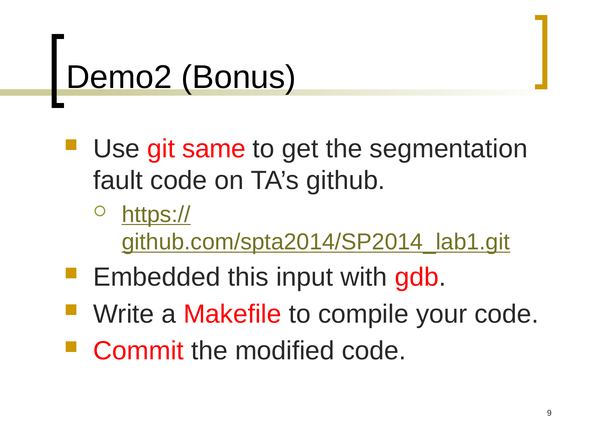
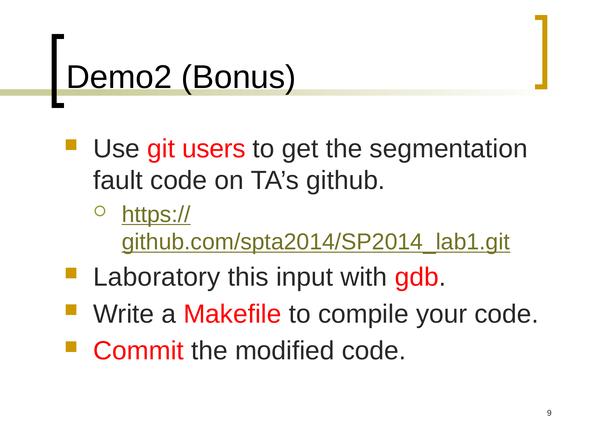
same: same -> users (214, 149)
Embedded: Embedded -> Laboratory (157, 277)
